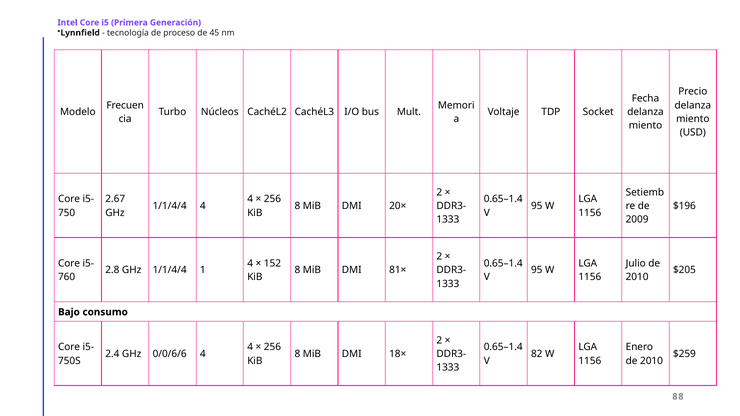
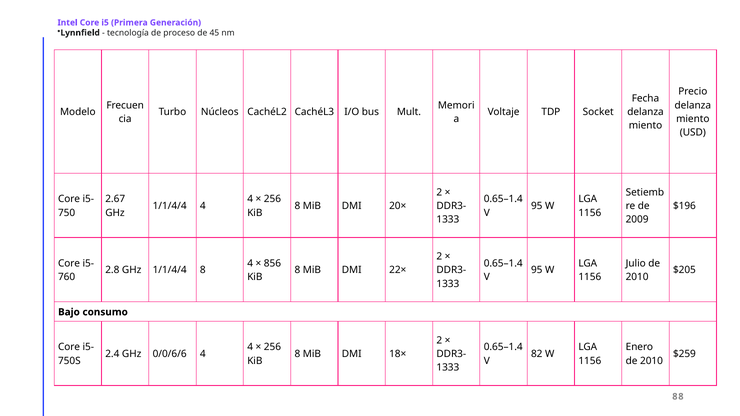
152: 152 -> 856 (272, 263)
1/1/4/4 1: 1 -> 8 (203, 270)
81×: 81× -> 22× (398, 270)
